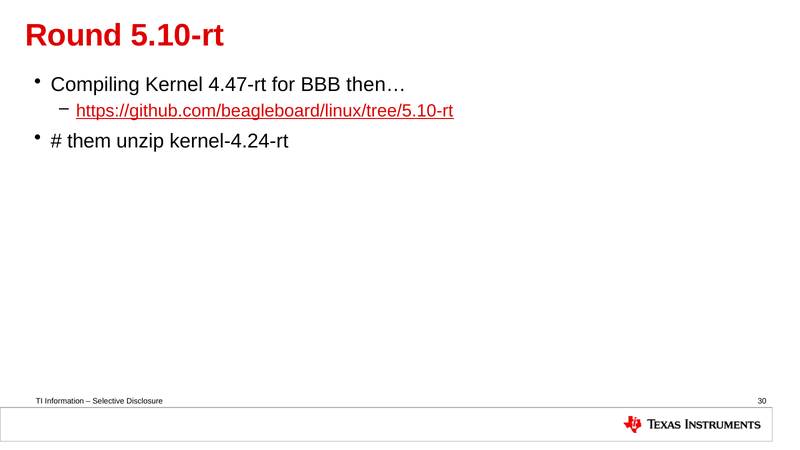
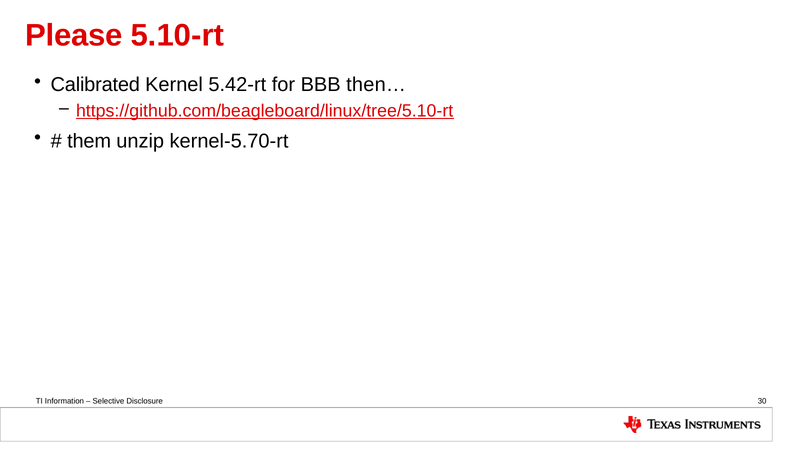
Round: Round -> Please (74, 35)
Compiling: Compiling -> Calibrated (95, 85)
4.47-rt: 4.47-rt -> 5.42-rt (237, 85)
kernel-4.24-rt: kernel-4.24-rt -> kernel-5.70-rt (229, 141)
